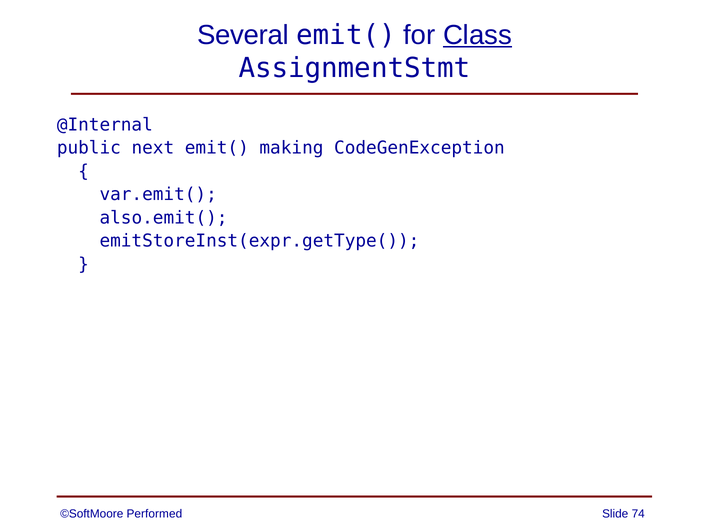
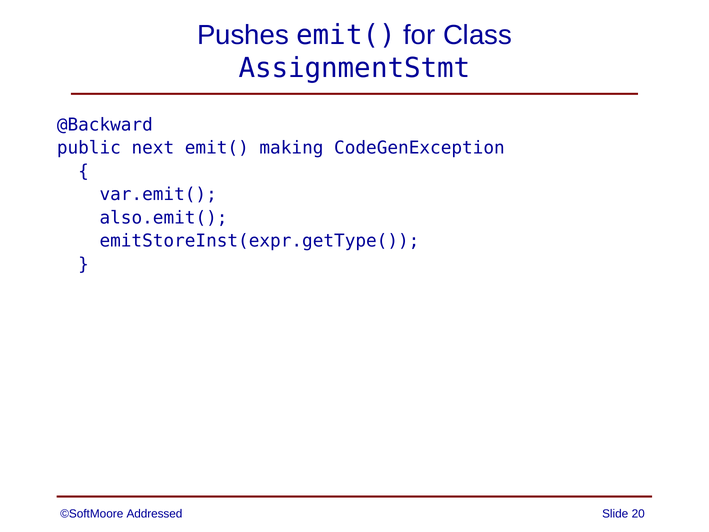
Several: Several -> Pushes (243, 35)
Class underline: present -> none (477, 35)
@Internal: @Internal -> @Backward (105, 125)
Performed: Performed -> Addressed (154, 514)
74: 74 -> 20 (638, 514)
